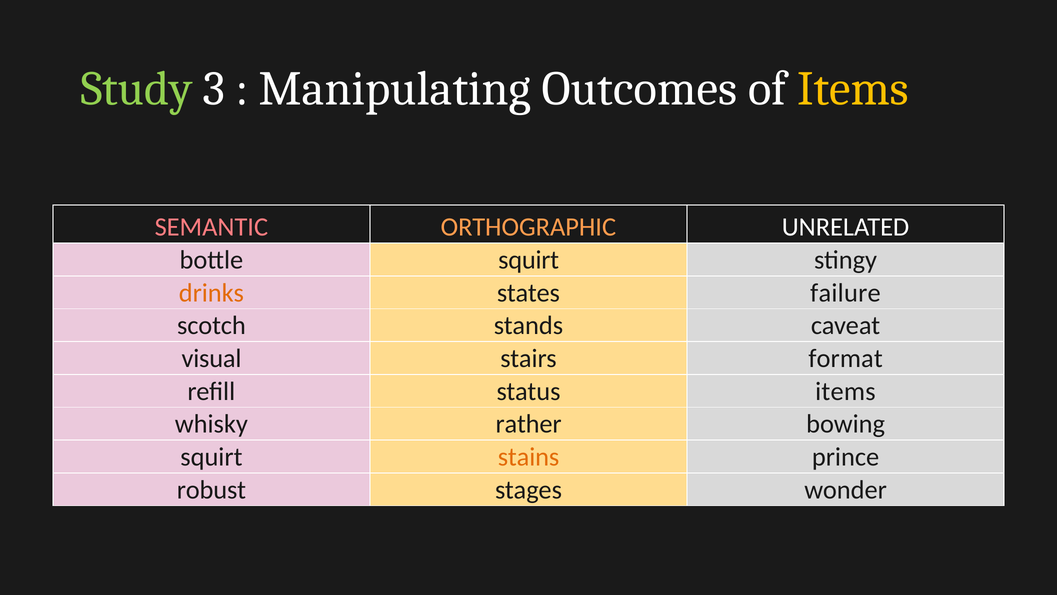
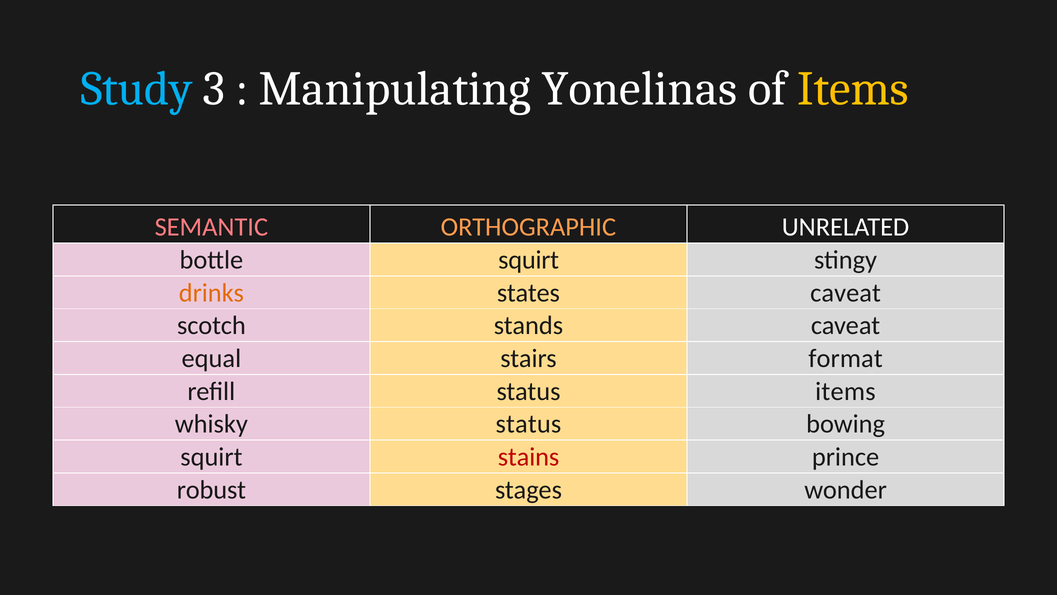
Study colour: light green -> light blue (137, 89)
Outcomes: Outcomes -> Yonelinas (639, 89)
states failure: failure -> caveat (846, 293)
visual: visual -> equal (211, 358)
whisky rather: rather -> status (528, 424)
stains colour: orange -> red (529, 457)
